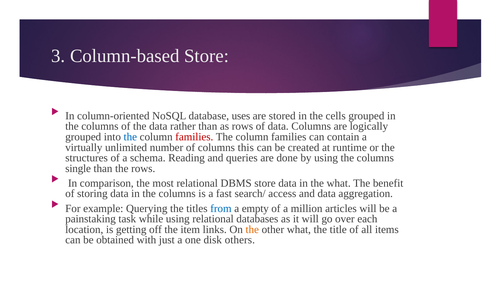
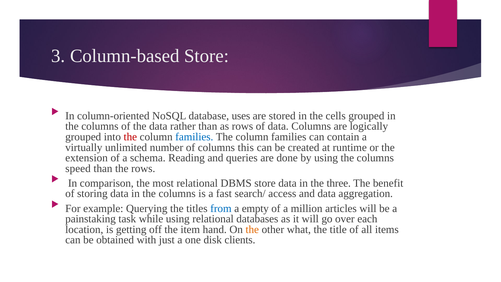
the colour: blue -> red (130, 137)
families colour: red -> blue (194, 137)
structures: structures -> extension (87, 158)
single: single -> speed (78, 168)
the what: what -> three (339, 183)
links: links -> hand (215, 229)
others: others -> clients (240, 240)
